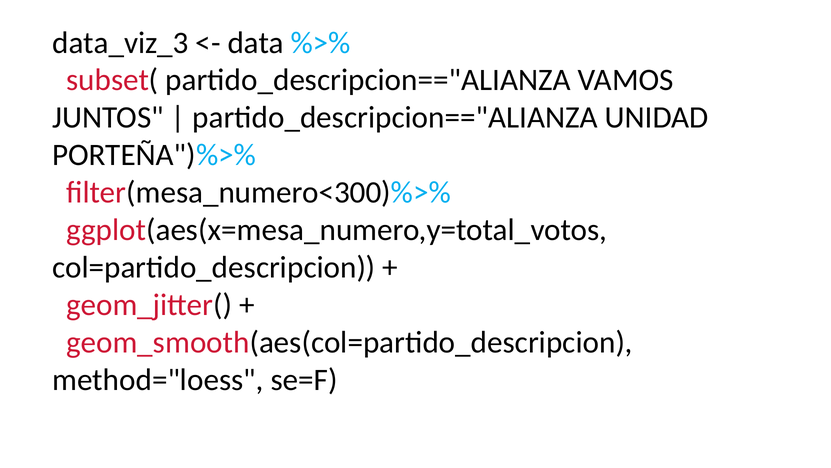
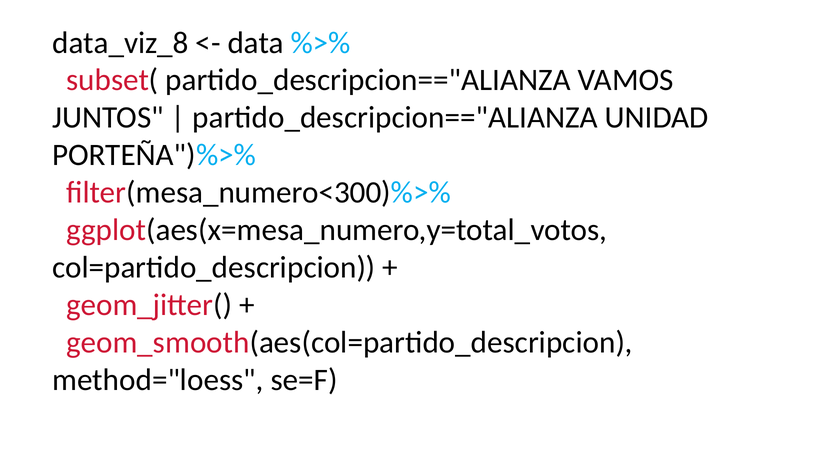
data_viz_3: data_viz_3 -> data_viz_8 (120, 43)
